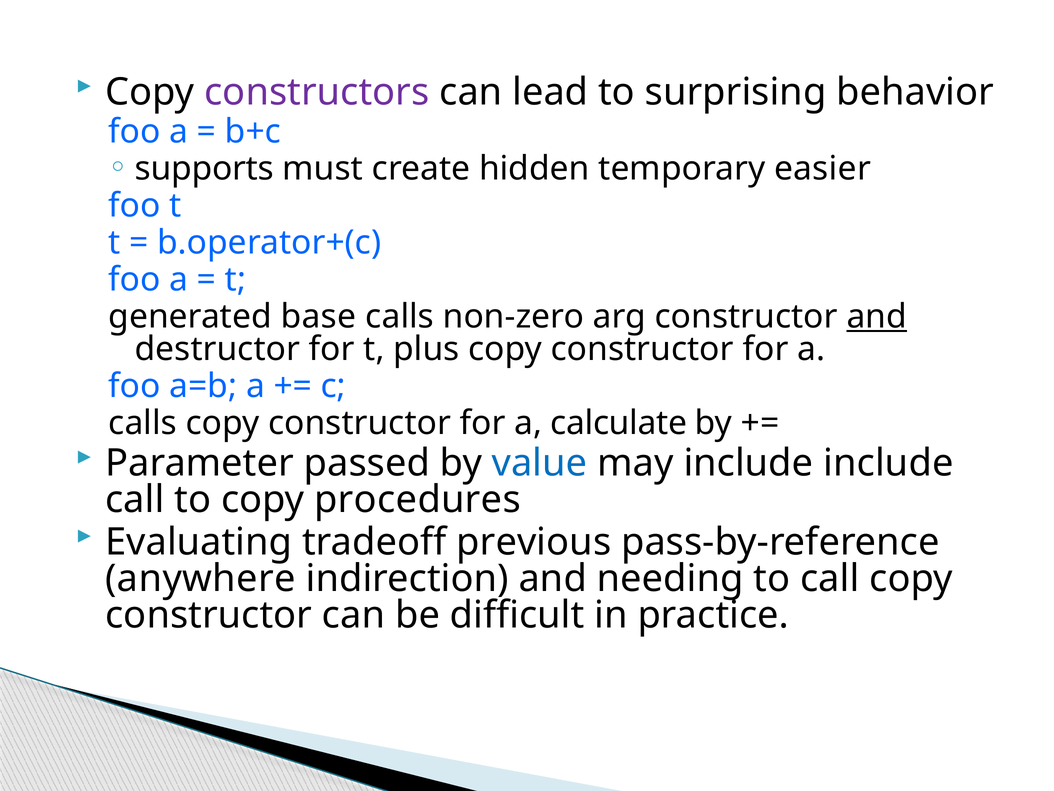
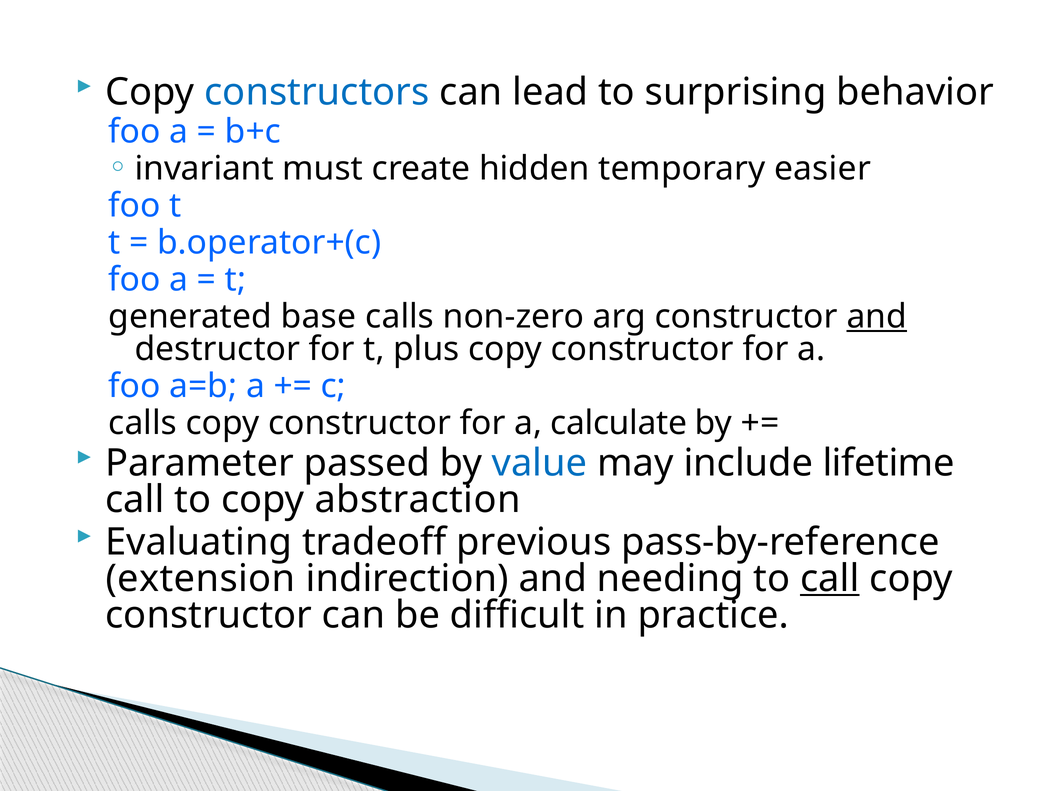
constructors colour: purple -> blue (317, 92)
supports: supports -> invariant (204, 168)
include include: include -> lifetime (889, 463)
procedures: procedures -> abstraction (418, 499)
anywhere: anywhere -> extension (200, 578)
call underline: none -> present (830, 578)
